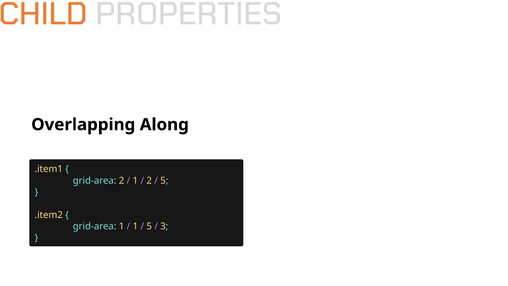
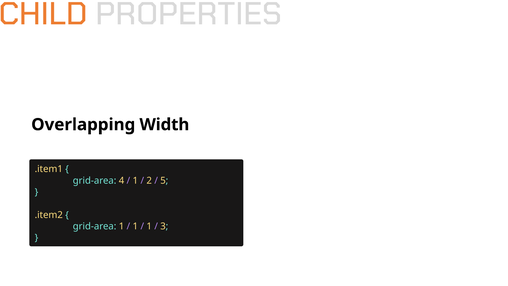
Along: Along -> Width (164, 125)
grid-area 2: 2 -> 4 (122, 180)
5: 5 -> 1 (149, 226)
